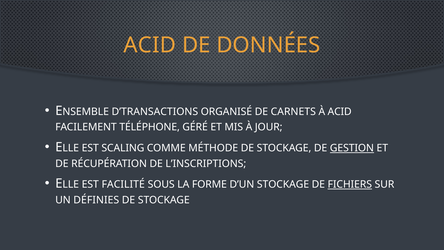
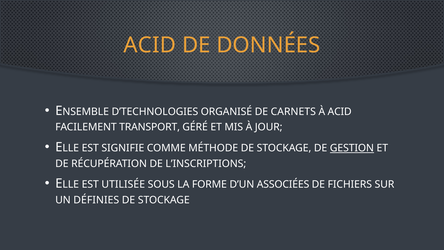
D’TRANSACTIONS: D’TRANSACTIONS -> D’TECHNOLOGIES (155, 112)
TÉLÉPHONE: TÉLÉPHONE -> TRANSPORT (150, 127)
SCALING: SCALING -> SIGNIFIE (123, 148)
FACILITÉ: FACILITÉ -> UTILISÉE (123, 184)
D’UN STOCKAGE: STOCKAGE -> ASSOCIÉES (283, 184)
FICHIERS underline: present -> none (350, 184)
